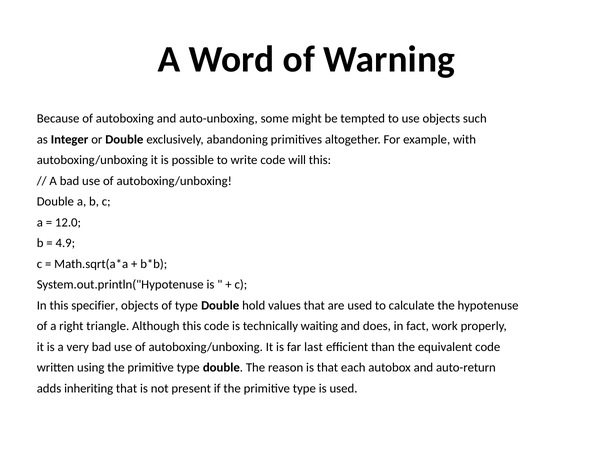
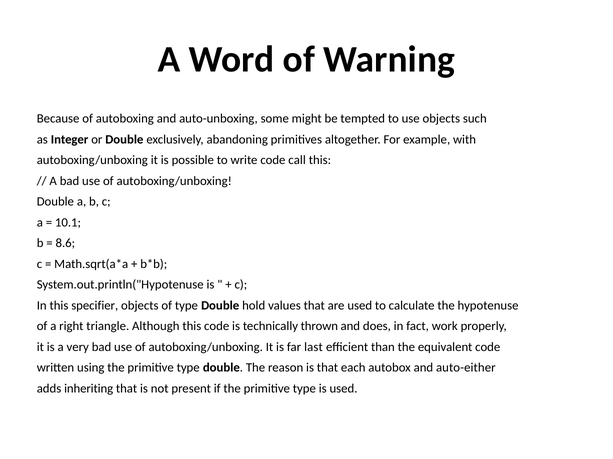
will: will -> call (297, 160)
12.0: 12.0 -> 10.1 (68, 223)
4.9: 4.9 -> 8.6 (65, 244)
waiting: waiting -> thrown (319, 327)
auto-return: auto-return -> auto-either (466, 368)
